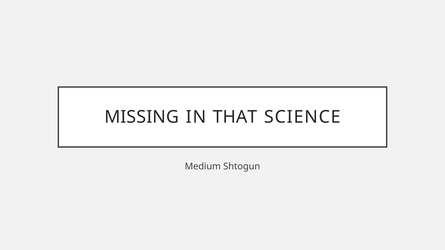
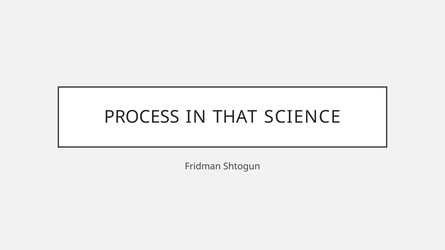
MISSING: MISSING -> PROCESS (142, 117)
Medium: Medium -> Fridman (203, 167)
